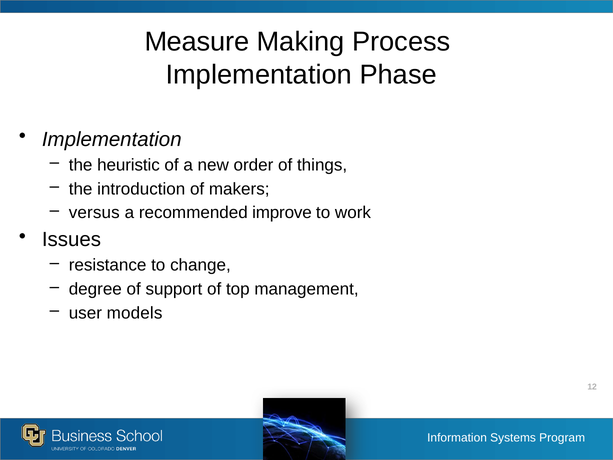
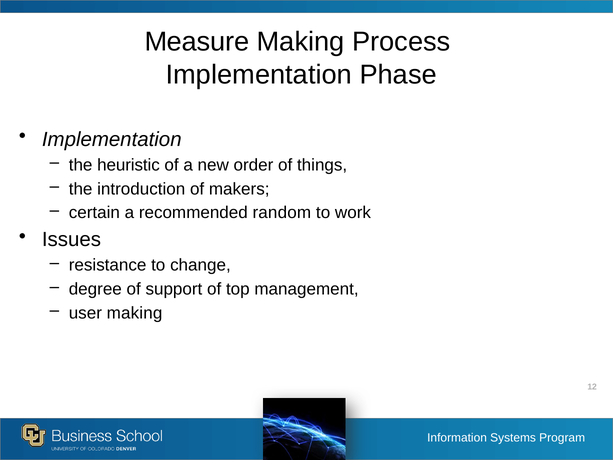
versus: versus -> certain (94, 213)
improve: improve -> random (282, 213)
user models: models -> making (135, 313)
